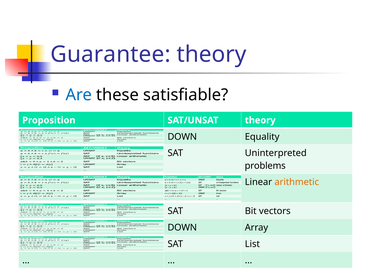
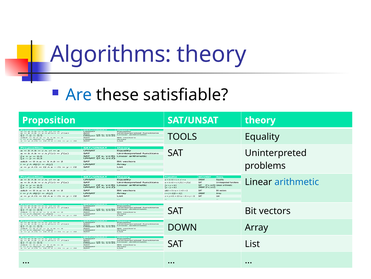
Guarantee: Guarantee -> Algorithms (111, 54)
DOWN: DOWN -> TOOLS (182, 136)
arithmetic colour: orange -> blue (297, 182)
